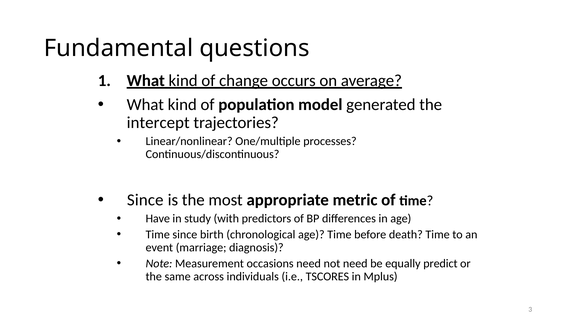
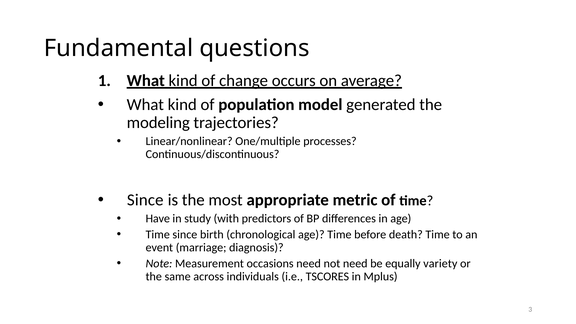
intercept: intercept -> modeling (158, 123)
predict: predict -> variety (440, 263)
